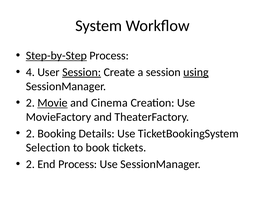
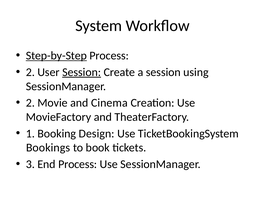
4: 4 -> 2 (30, 72)
using underline: present -> none (196, 72)
Movie underline: present -> none (52, 103)
2: 2 -> 1 (30, 133)
Details: Details -> Design (97, 133)
Selection: Selection -> Bookings (48, 147)
2: 2 -> 3 (30, 164)
